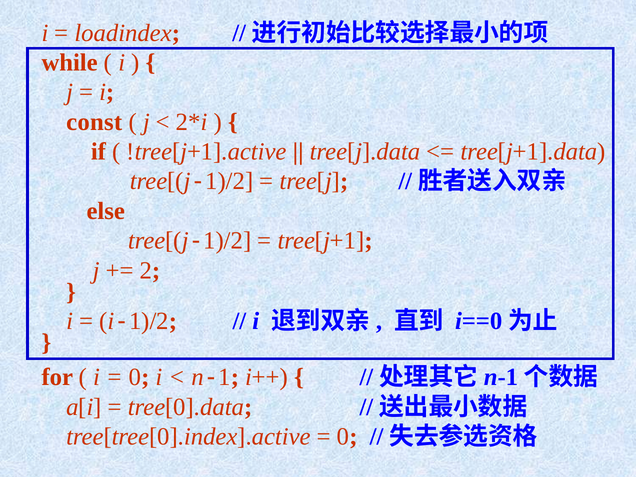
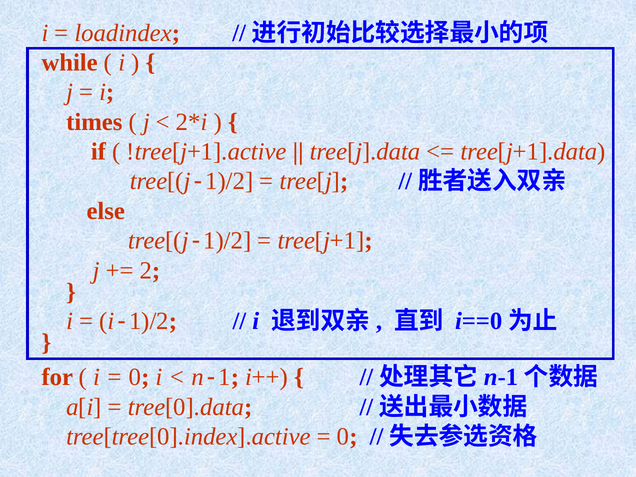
const: const -> times (94, 122)
